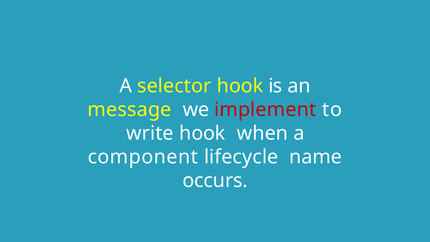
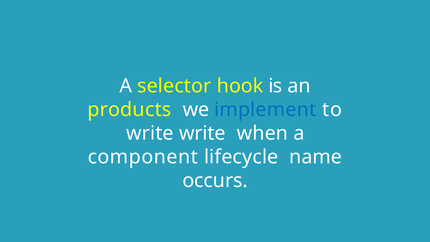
message: message -> products (129, 110)
implement colour: red -> blue (265, 110)
write hook: hook -> write (202, 133)
